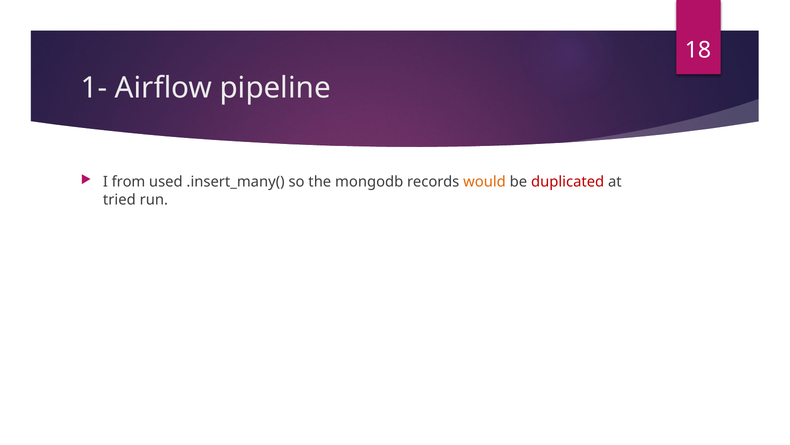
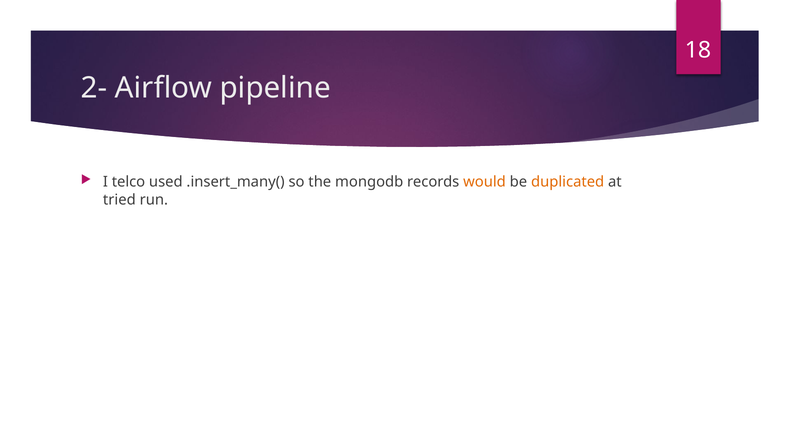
1-: 1- -> 2- (94, 88)
from: from -> telco (128, 182)
duplicated colour: red -> orange (568, 182)
